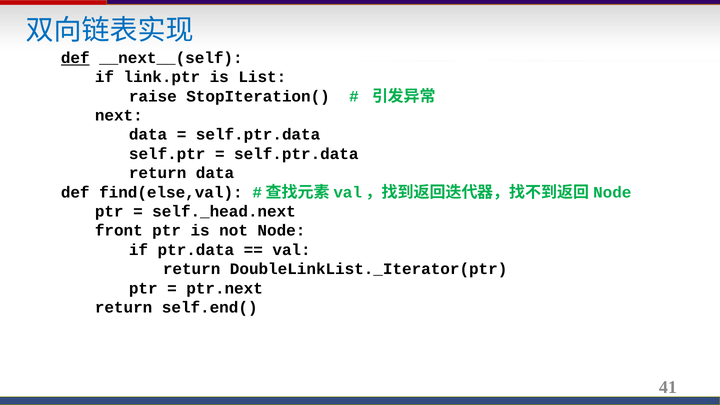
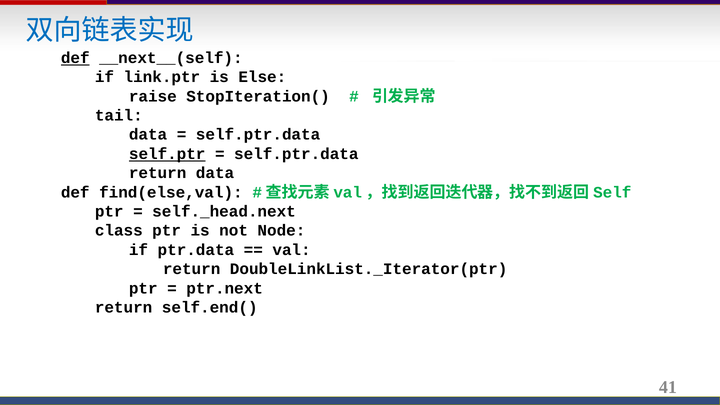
List: List -> Else (262, 77)
next: next -> tail (119, 116)
self.ptr underline: none -> present (167, 154)
Node: Node -> Self (612, 192)
front: front -> class (119, 231)
